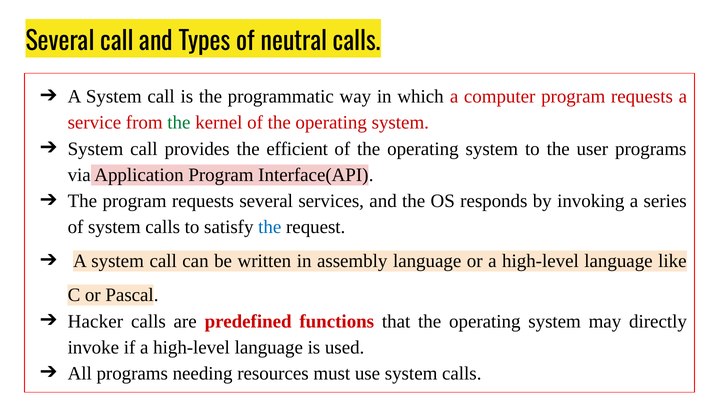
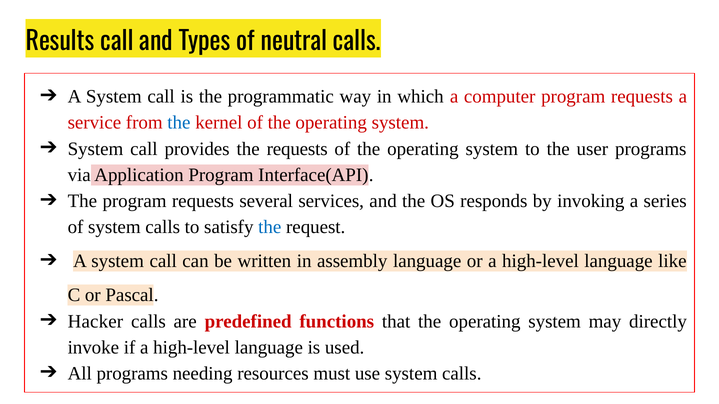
Several: Several -> Results (60, 42)
the colour: green -> blue (179, 123)
the efficient: efficient -> requests (297, 149)
